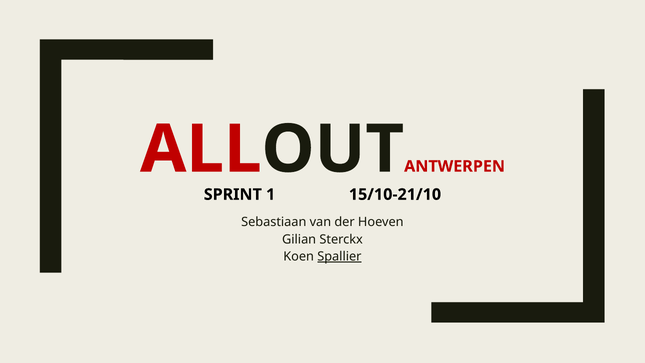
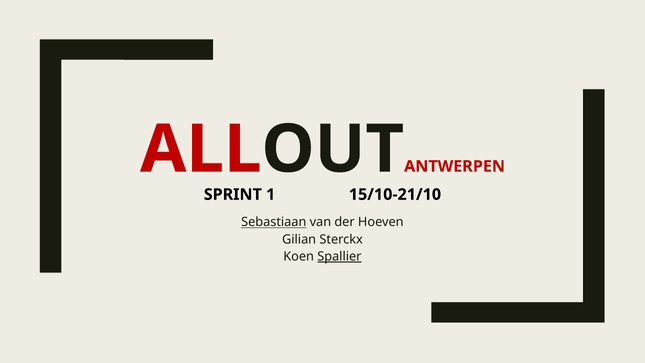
Sebastiaan underline: none -> present (274, 222)
